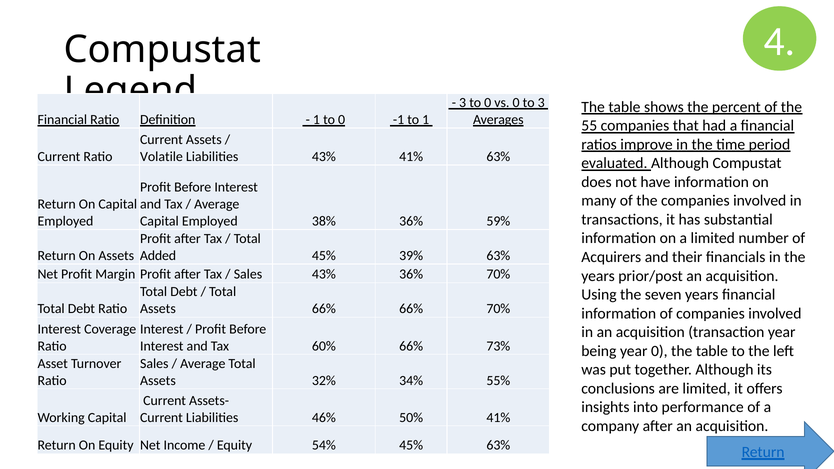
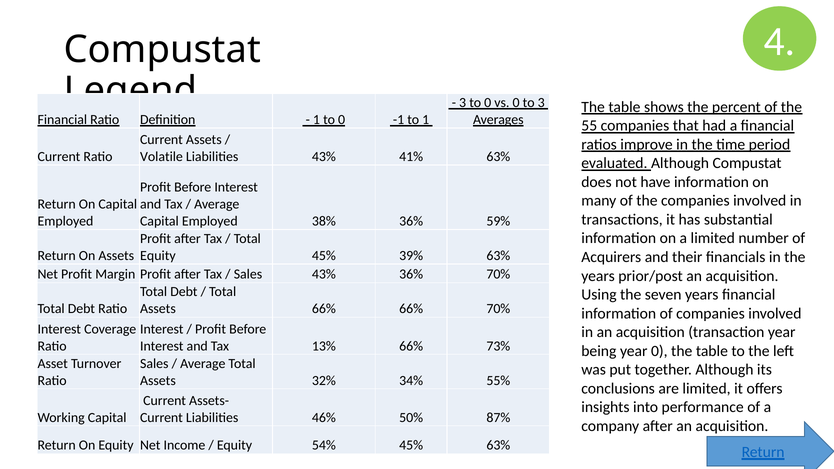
Added: Added -> Equity (158, 256)
60%: 60% -> 13% (324, 346)
50% 41%: 41% -> 87% (498, 418)
